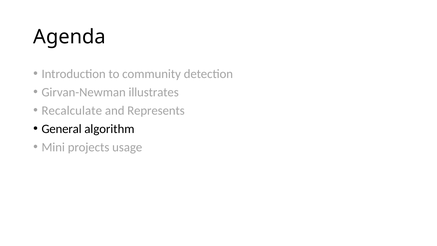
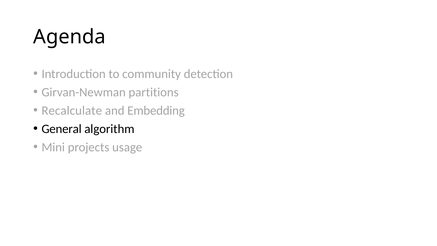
illustrates: illustrates -> partitions (154, 92)
Represents: Represents -> Embedding (156, 111)
